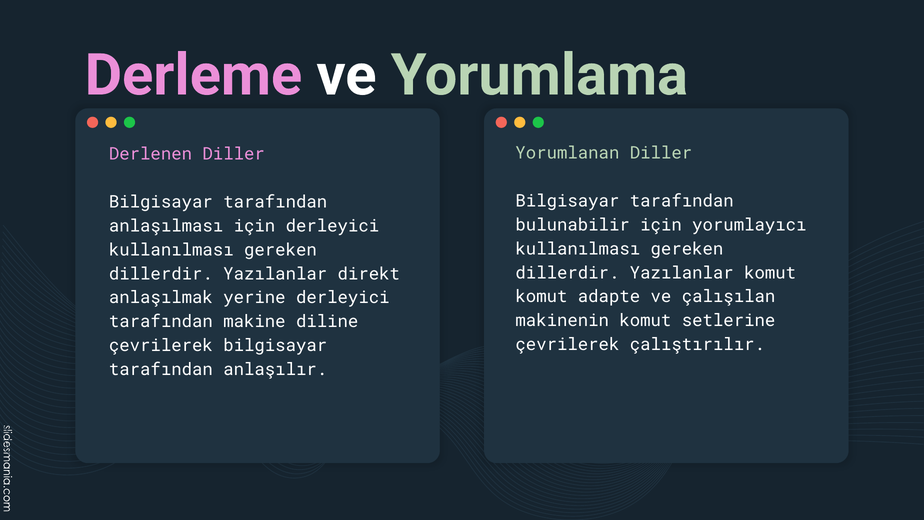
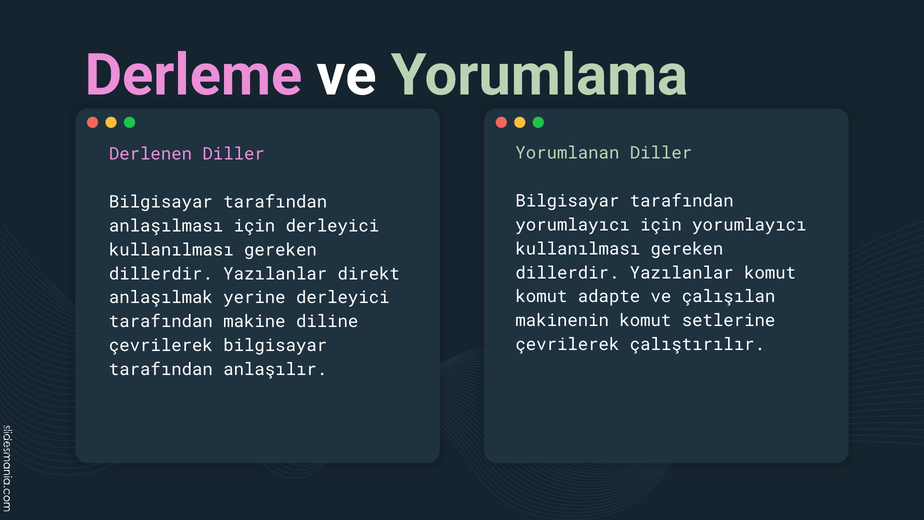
bulunabilir: bulunabilir -> yorumlayıcı (573, 225)
